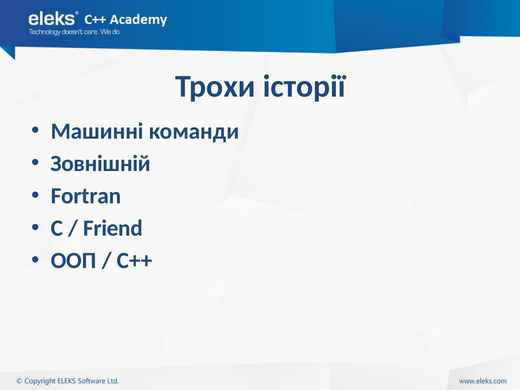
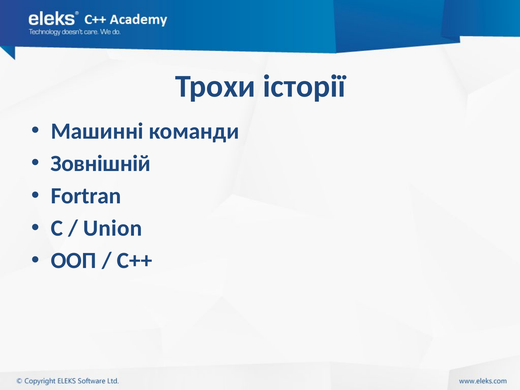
Friend: Friend -> Union (113, 228)
